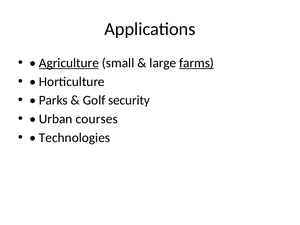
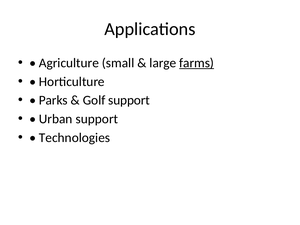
Agriculture underline: present -> none (69, 63)
Golf security: security -> support (129, 100)
Urban courses: courses -> support (97, 119)
